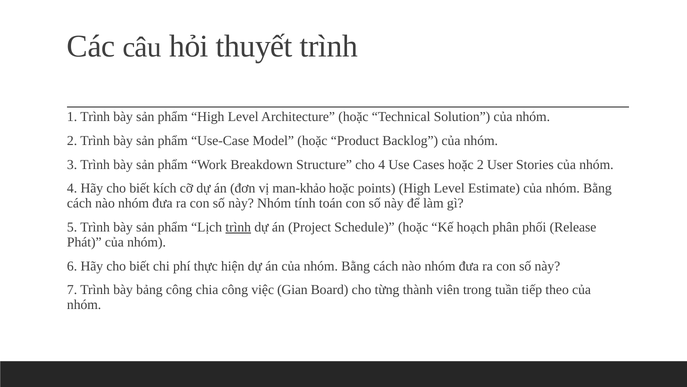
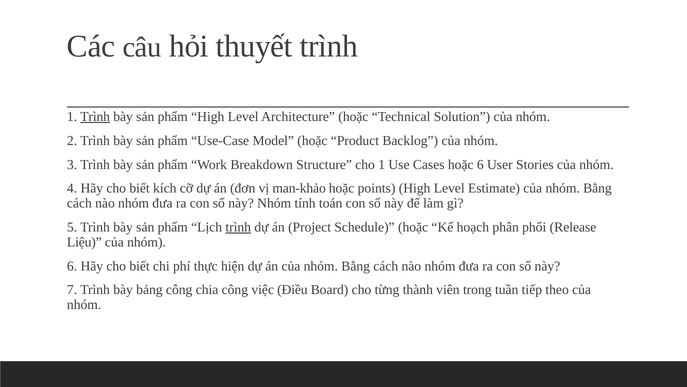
Trình underline: none -> present (95, 117)
cho 4: 4 -> 1 (382, 164)
hoặc 2: 2 -> 6 (480, 164)
Phát: Phát -> Liệu (84, 242)
Gian: Gian -> Điều (292, 289)
